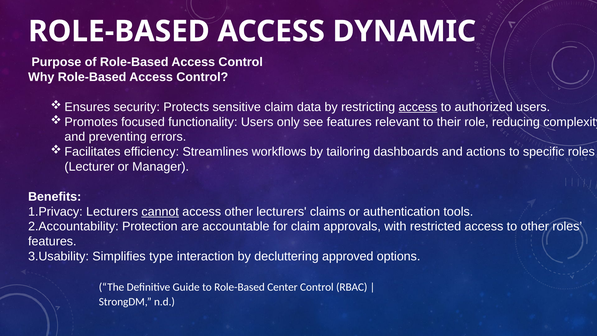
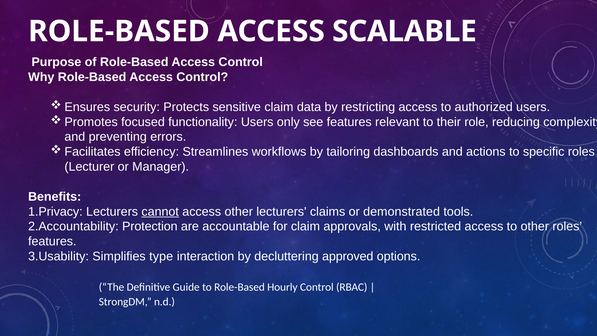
DYNAMIC: DYNAMIC -> SCALABLE (404, 31)
access underline: present -> none (418, 107)
authentication: authentication -> demonstrated (402, 211)
Center: Center -> Hourly (282, 287)
